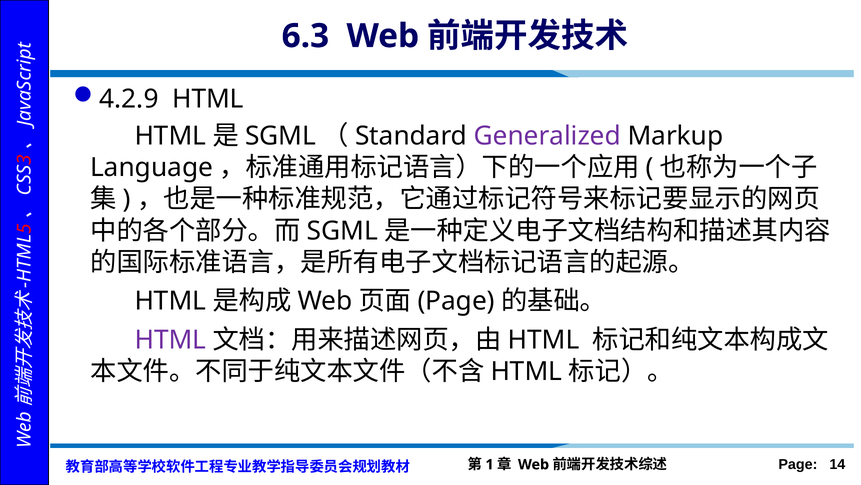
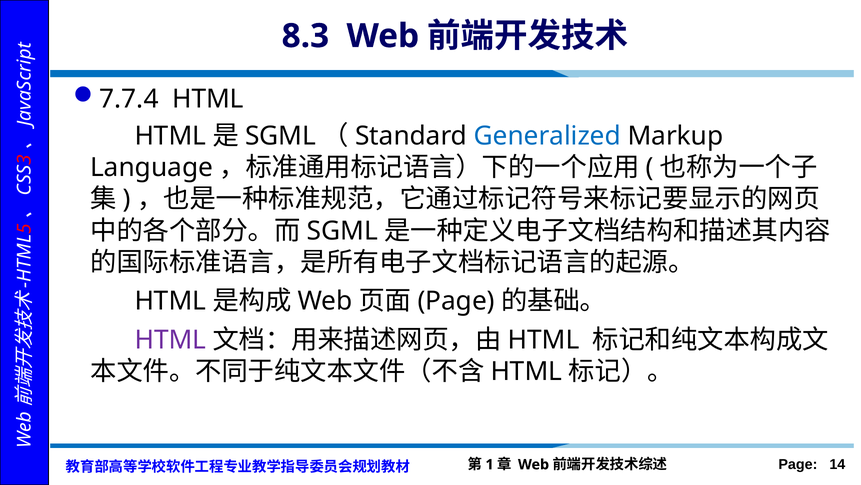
6.3: 6.3 -> 8.3 (305, 36)
4.2.9: 4.2.9 -> 7.7.4 (129, 99)
Generalized colour: purple -> blue (547, 136)
